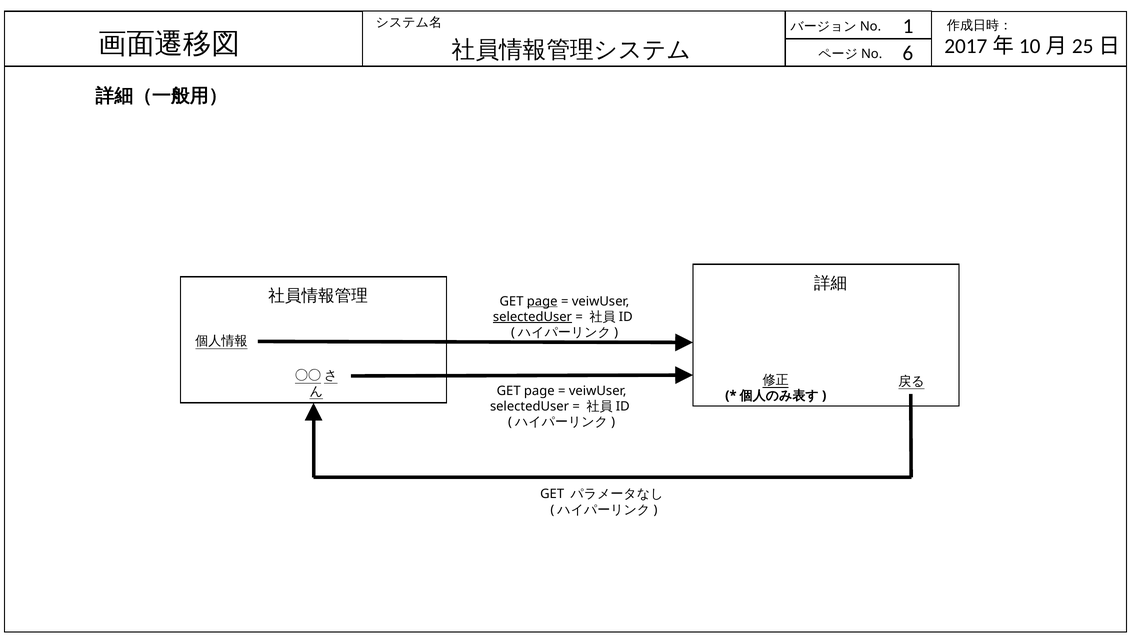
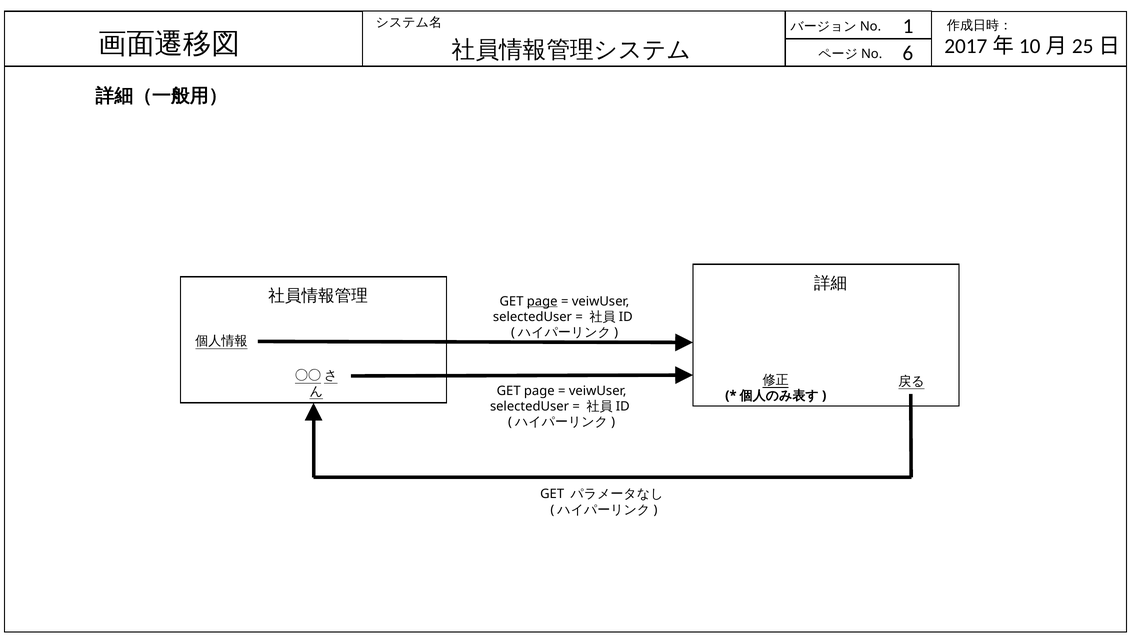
selectedUser underline: present -> none (532, 317)
